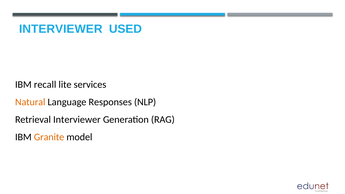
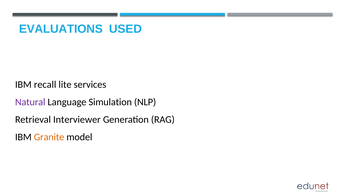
INTERVIEWER: INTERVIEWER -> EVALUATIONS (61, 29)
Natural colour: orange -> purple (30, 102)
Responses: Responses -> Simulation (110, 102)
